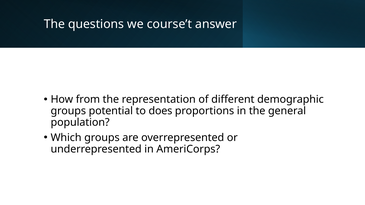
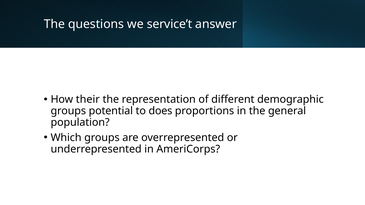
course’t: course’t -> service’t (169, 24)
from: from -> their (88, 100)
